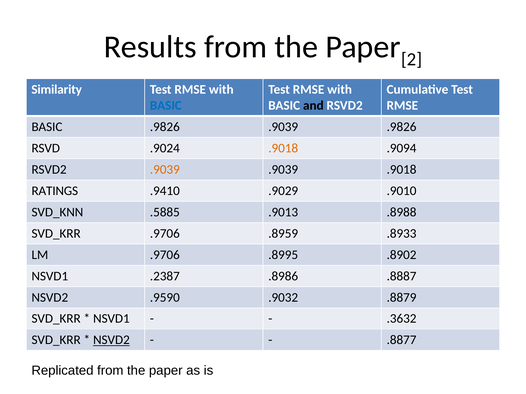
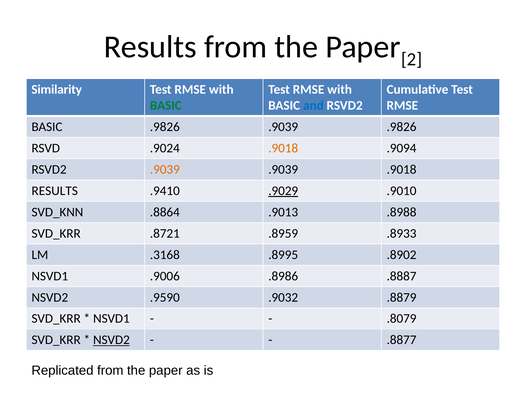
BASIC colour: blue -> green (166, 106)
and colour: black -> blue (313, 106)
RATINGS: RATINGS -> RESULTS (55, 191)
.9029 underline: none -> present (283, 191)
.5885: .5885 -> .8864 (165, 212)
.9706: .9706 -> .8721 (165, 234)
LM .9706: .9706 -> .3168 (165, 255)
.2387: .2387 -> .9006 (165, 276)
.3632: .3632 -> .8079 (402, 319)
